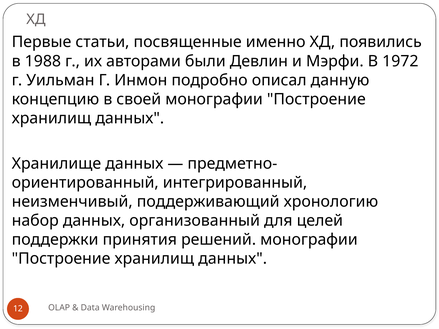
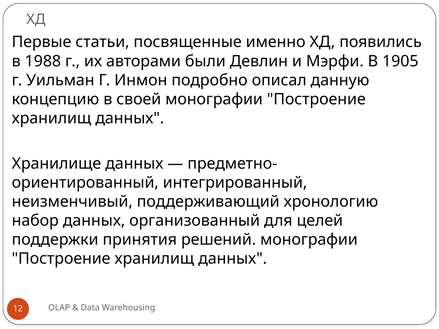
1972: 1972 -> 1905 (400, 61)
